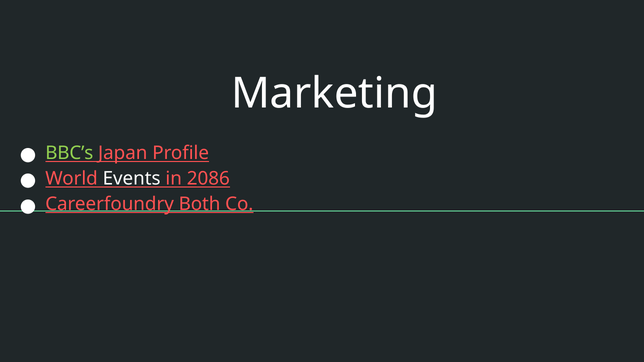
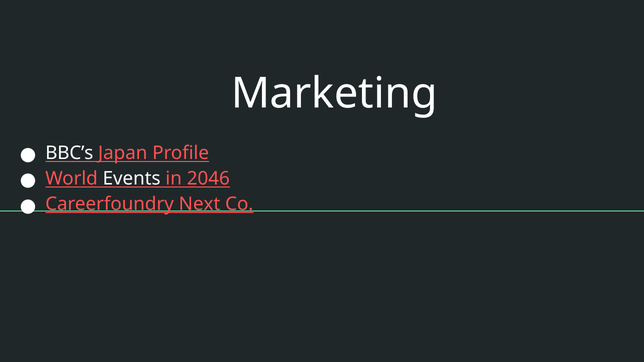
BBC’s colour: light green -> white (69, 153)
2086: 2086 -> 2046 (208, 179)
Both: Both -> Next (200, 204)
